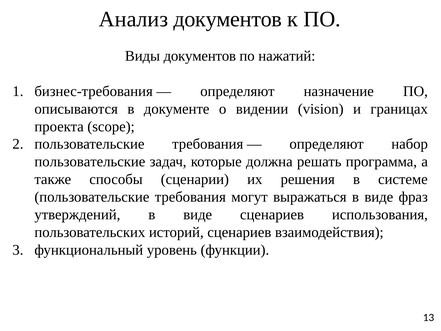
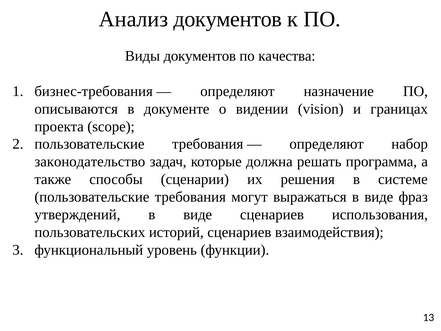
нажатий: нажатий -> качества (287, 56)
пользовательские: пользовательские -> законодательство (90, 162)
